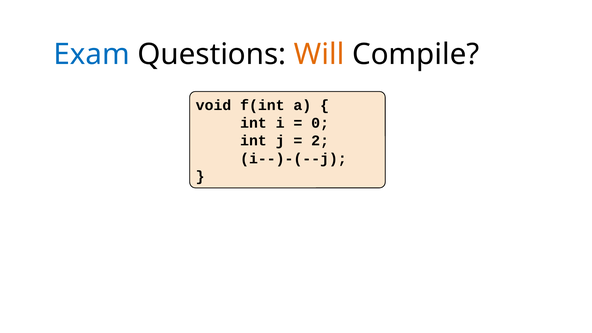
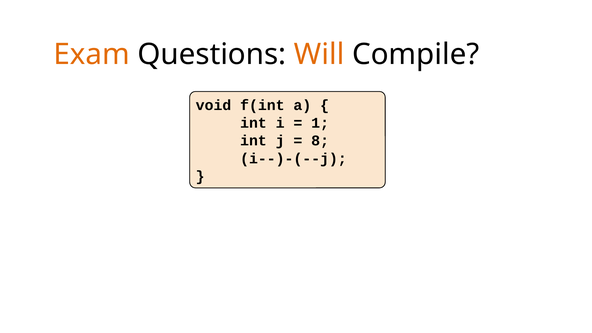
Exam colour: blue -> orange (92, 54)
0: 0 -> 1 (320, 123)
2: 2 -> 8 (320, 141)
